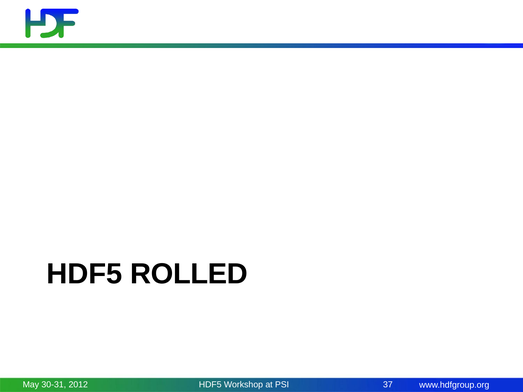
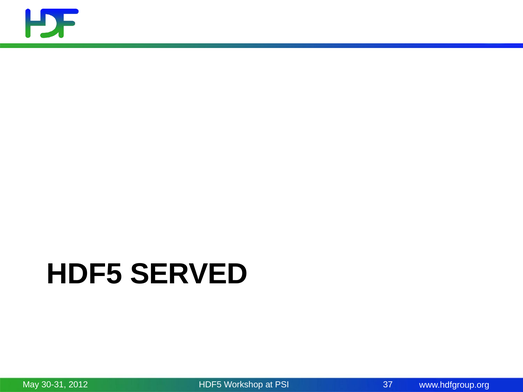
ROLLED: ROLLED -> SERVED (189, 274)
